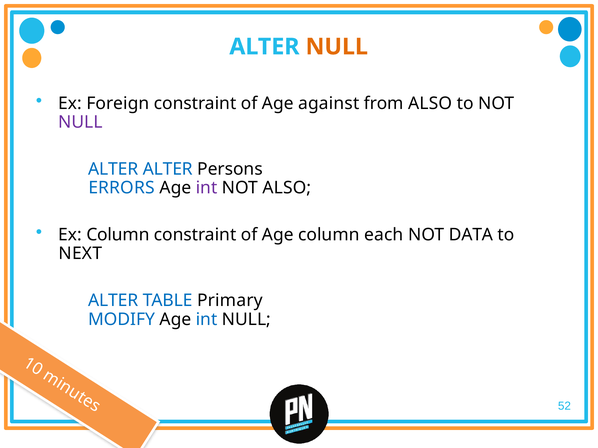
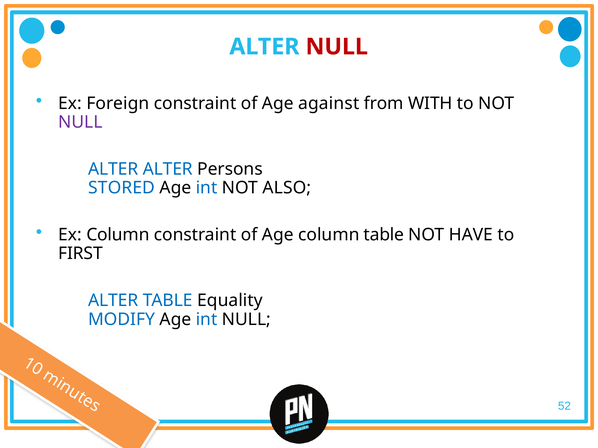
NULL colour: orange -> red (337, 47)
from ALSO: ALSO -> WITH (430, 104)
ERRORS: ERRORS -> STORED (122, 188)
int colour: purple -> blue (207, 188)
column each: each -> table (384, 235)
DATA: DATA -> HAVE (471, 235)
NEXT: NEXT -> FIRST (81, 254)
Primary: Primary -> Equality (230, 301)
